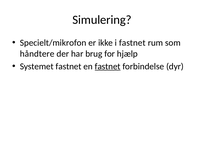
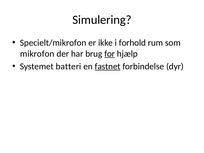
i fastnet: fastnet -> forhold (132, 43)
håndtere: håndtere -> mikrofon (37, 54)
for underline: none -> present (110, 54)
Systemet fastnet: fastnet -> batteri (69, 66)
